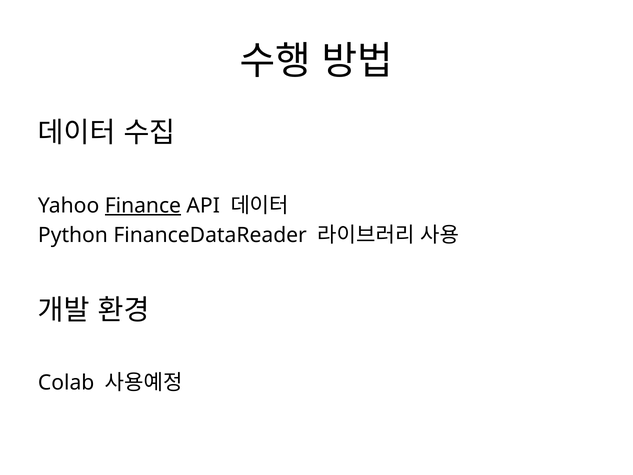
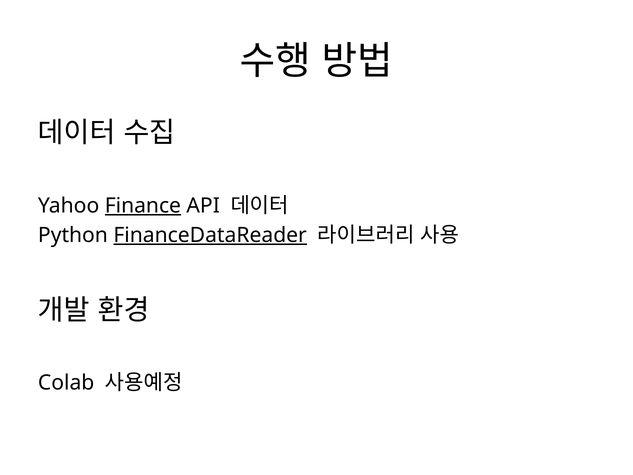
FinanceDataReader underline: none -> present (210, 235)
